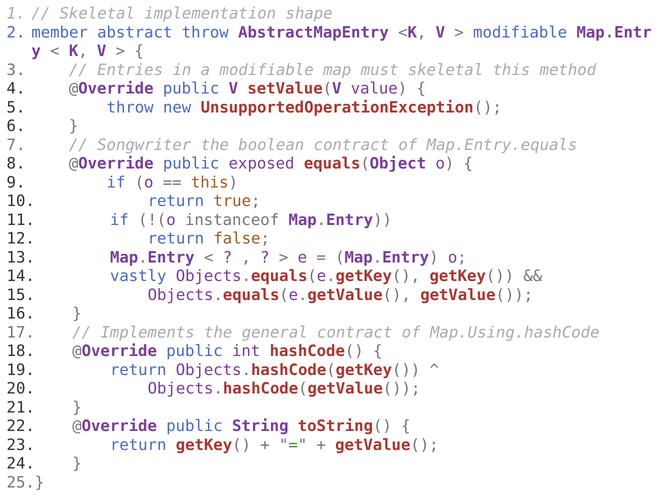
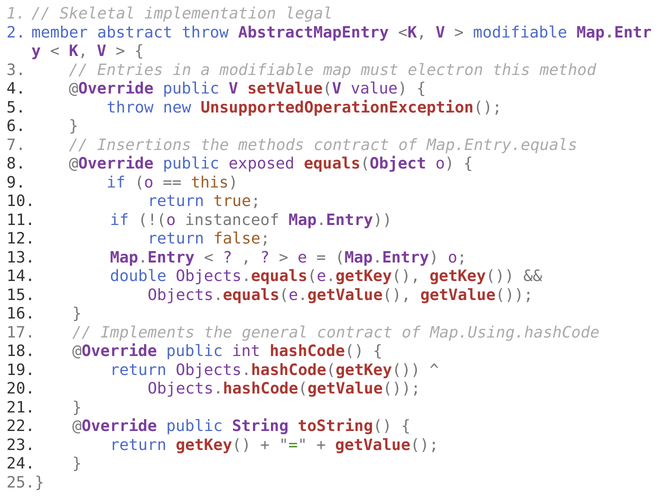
shape: shape -> legal (309, 14)
must skeletal: skeletal -> electron (446, 70)
Songwriter: Songwriter -> Insertions (144, 145)
boolean: boolean -> methods (271, 145)
vastly: vastly -> double (138, 276)
